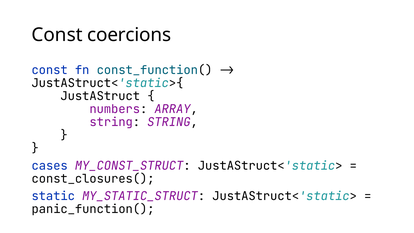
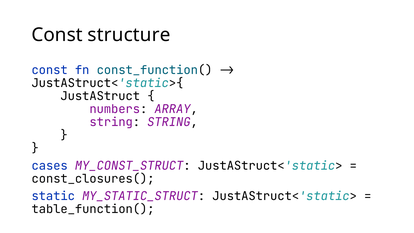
coercions: coercions -> structure (129, 35)
panic_function(: panic_function( -> table_function( (93, 209)
